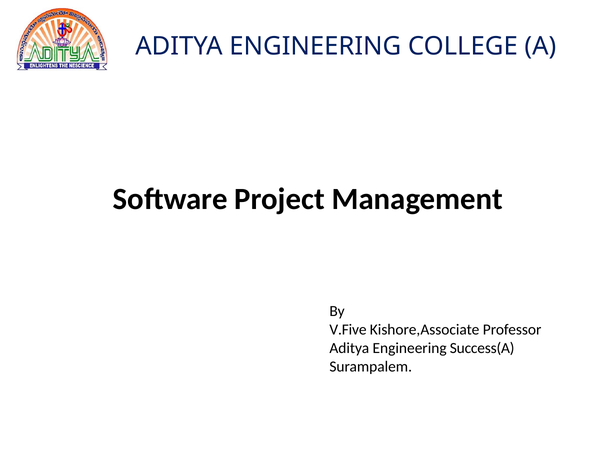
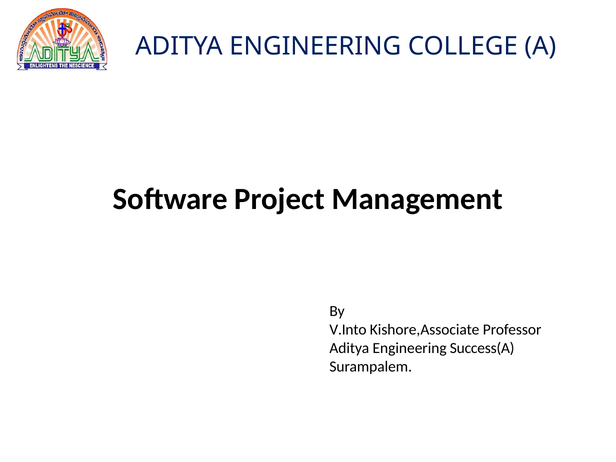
V.Five: V.Five -> V.Into (348, 330)
